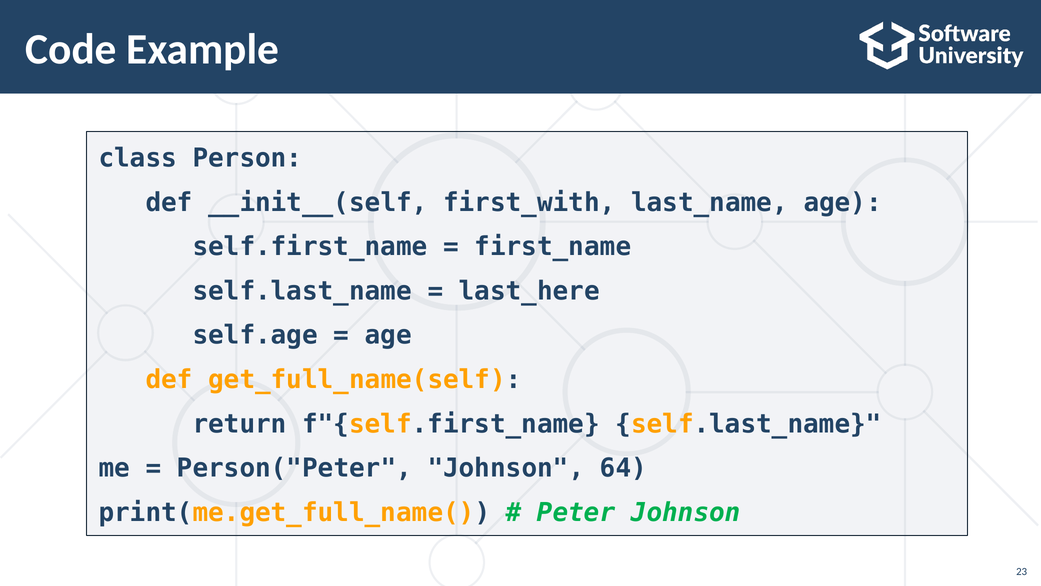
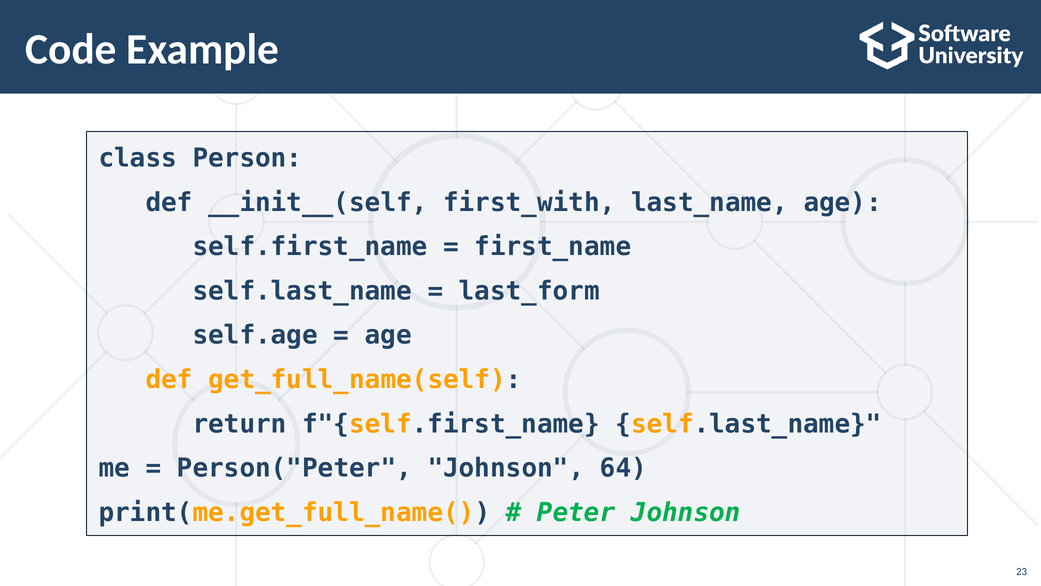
last_here: last_here -> last_form (529, 291)
